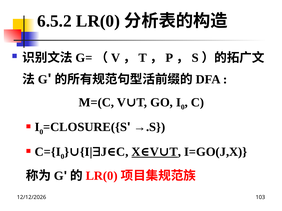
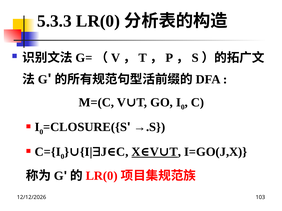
6.5.2: 6.5.2 -> 5.3.3 (54, 21)
